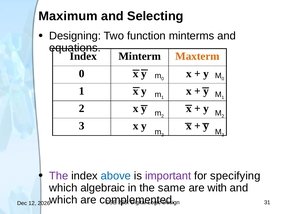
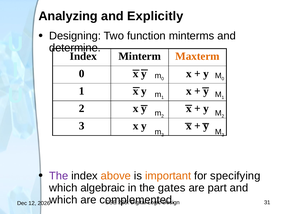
Maximum: Maximum -> Analyzing (68, 16)
Selecting: Selecting -> Explicitly (155, 16)
equations: equations -> determine (75, 48)
above colour: blue -> orange (116, 176)
important colour: purple -> orange (168, 176)
same: same -> gates (172, 188)
with: with -> part (217, 188)
